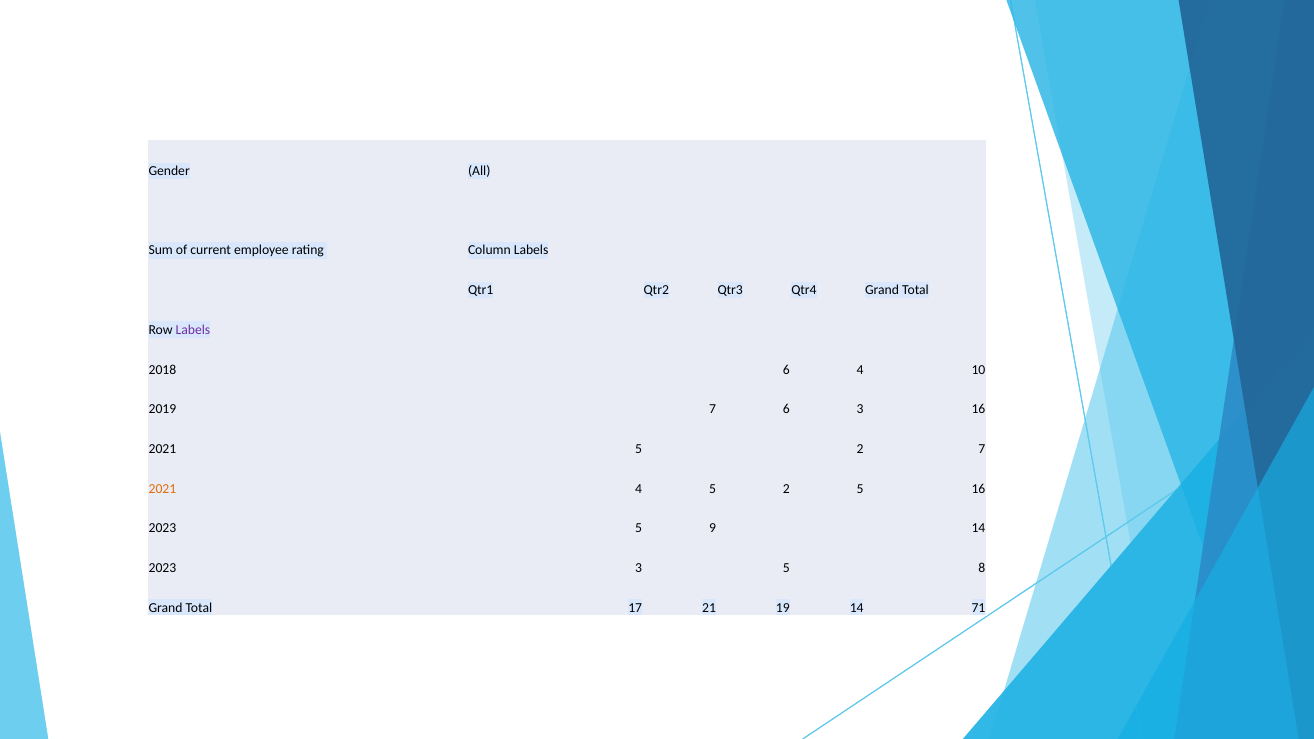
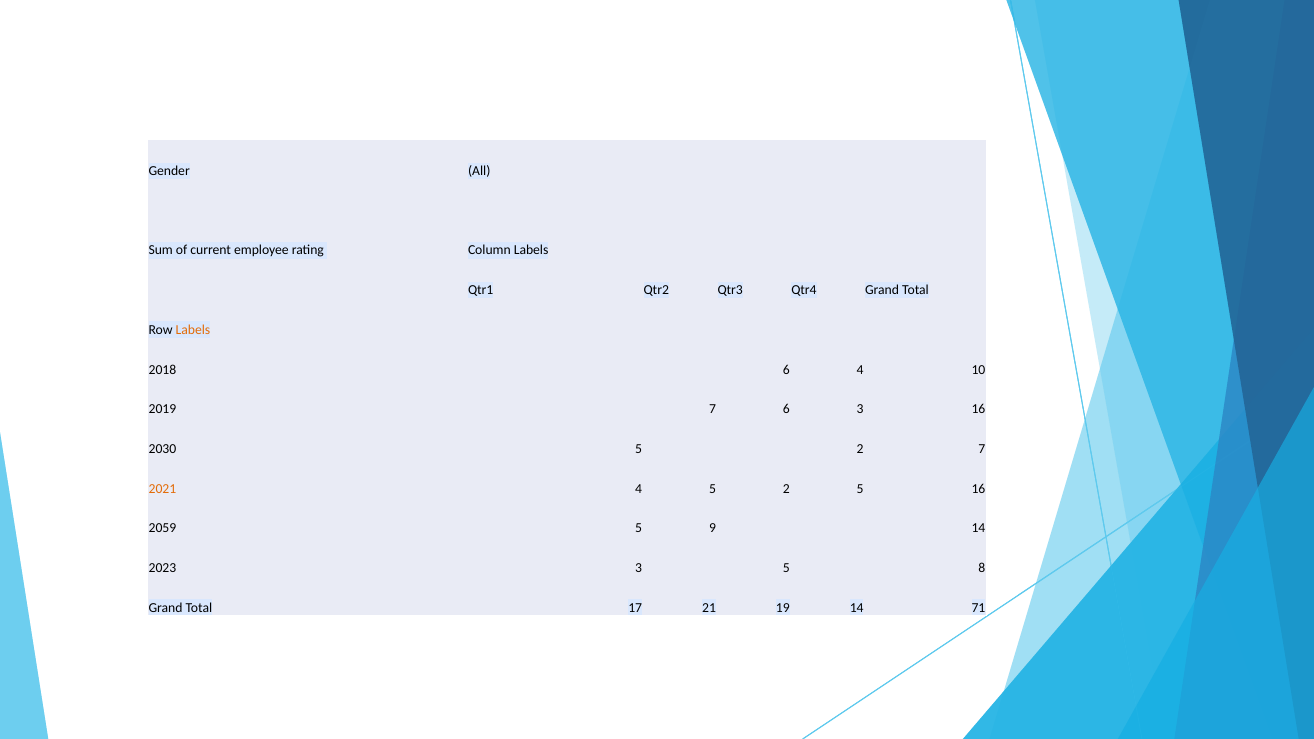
Labels colour: purple -> orange (193, 330)
2021: 2021 -> 2030 (162, 449)
2023: 2023 -> 2059 (162, 528)
